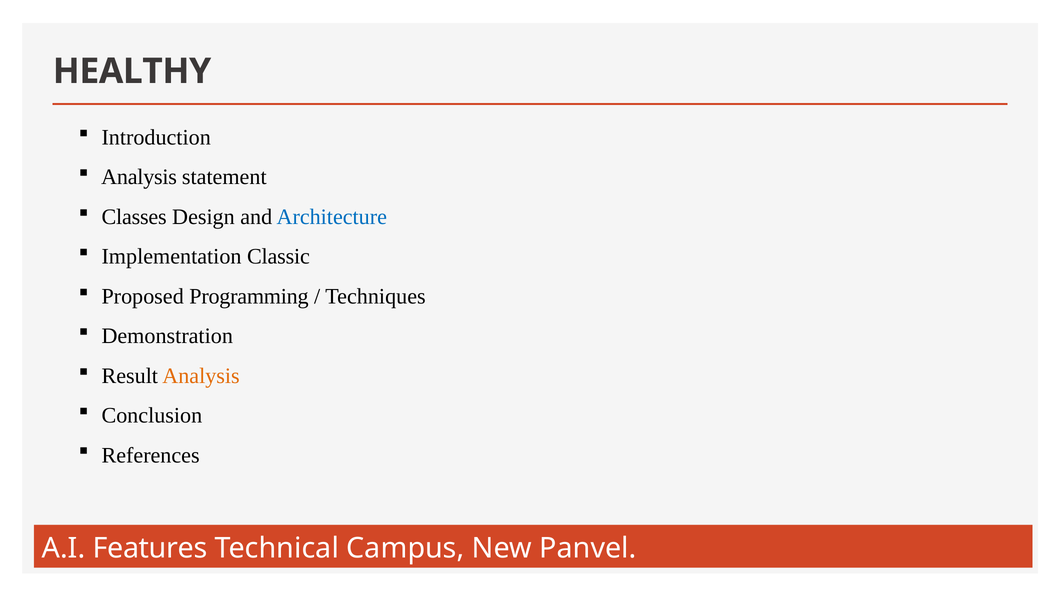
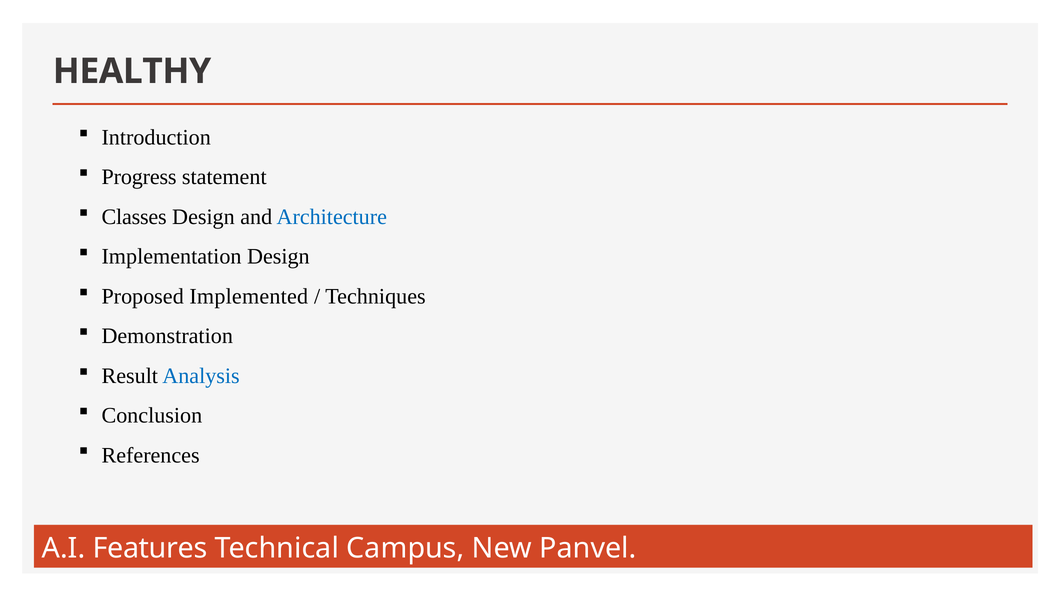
Analysis: Analysis -> Progress (139, 177)
Implementation Classic: Classic -> Design (278, 257)
Programming: Programming -> Implemented (249, 296)
Analysis colour: orange -> blue (201, 376)
